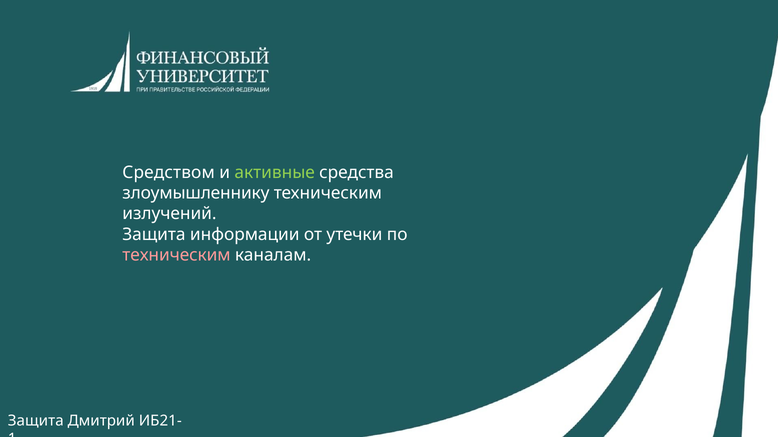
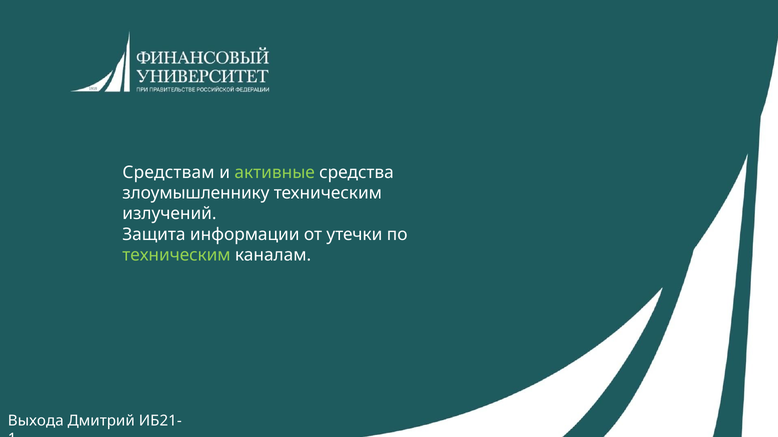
Средством: Средством -> Средствам (169, 173)
техническим colour: pink -> light green (176, 256)
Защита: Защита -> Выхода (36, 421)
